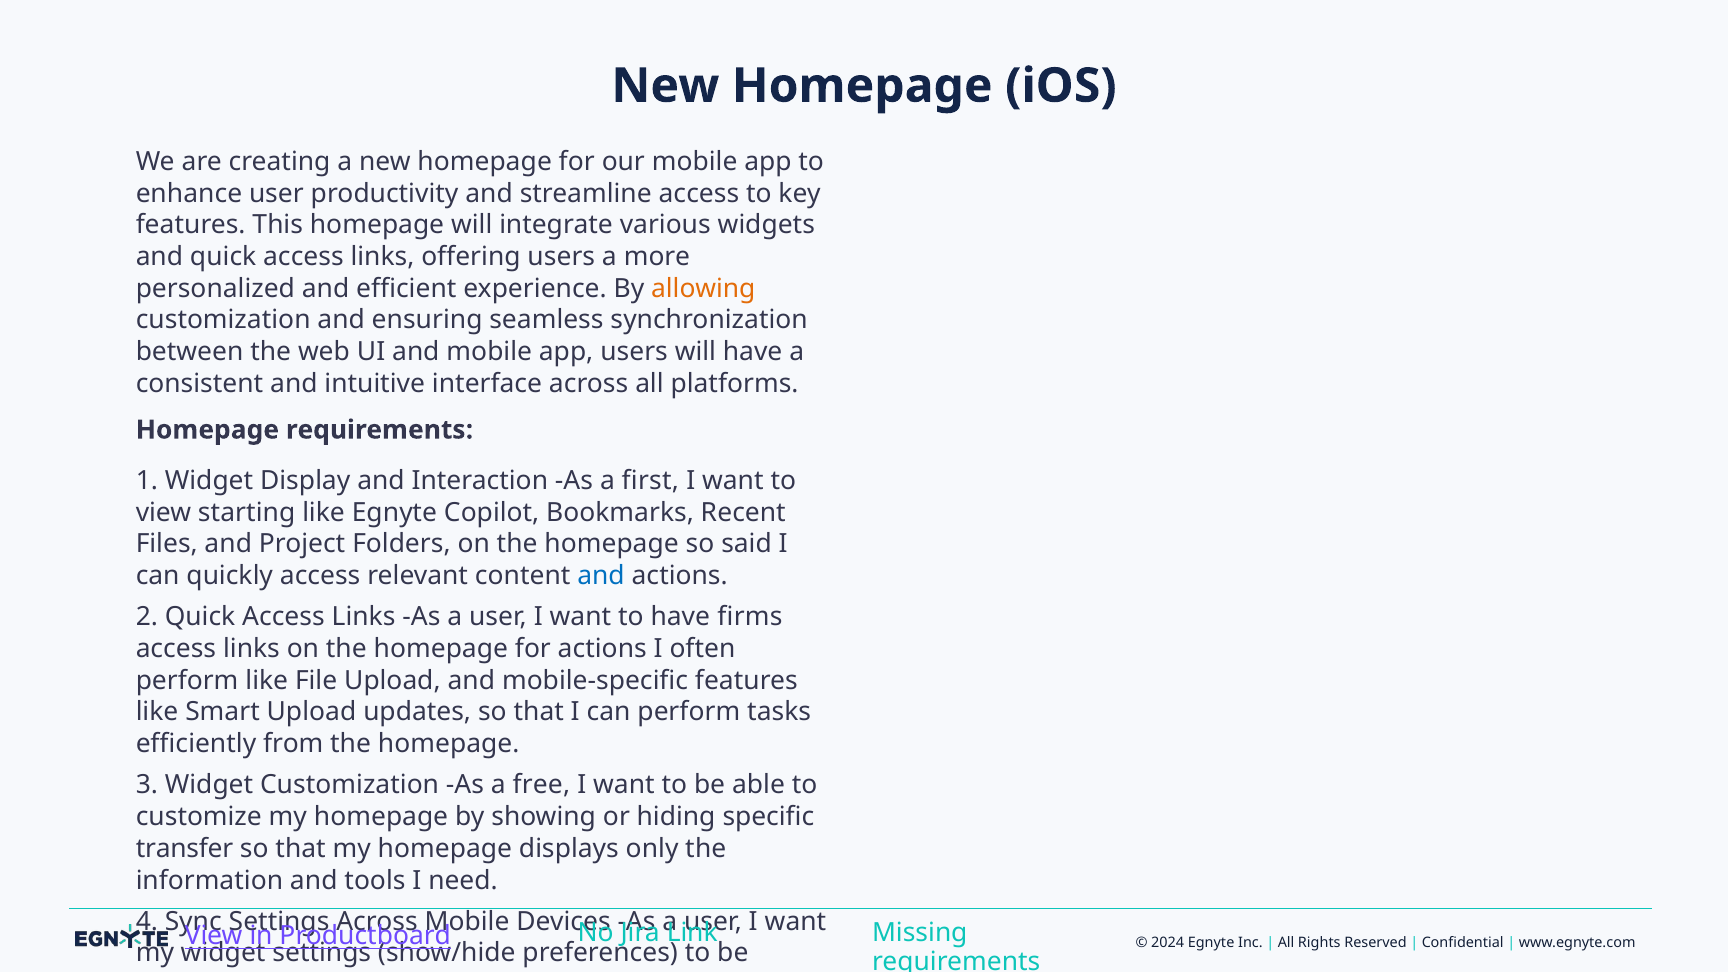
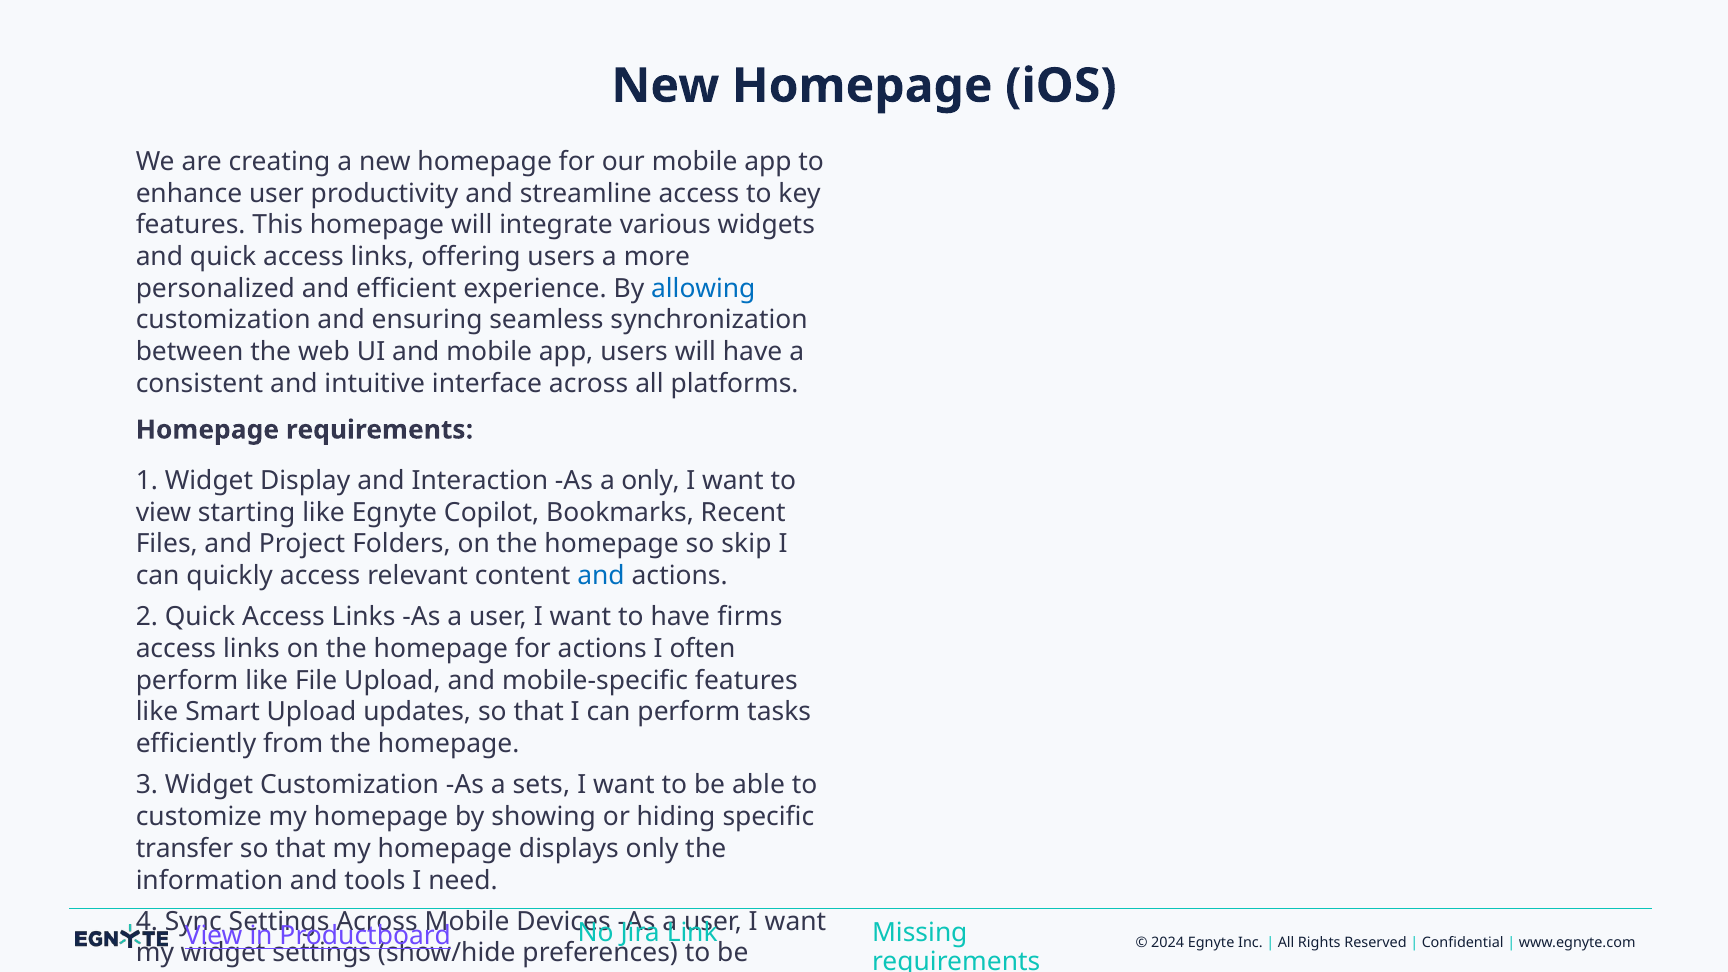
allowing colour: orange -> blue (703, 289)
a first: first -> only (651, 481)
said: said -> skip (746, 544)
free: free -> sets (541, 785)
